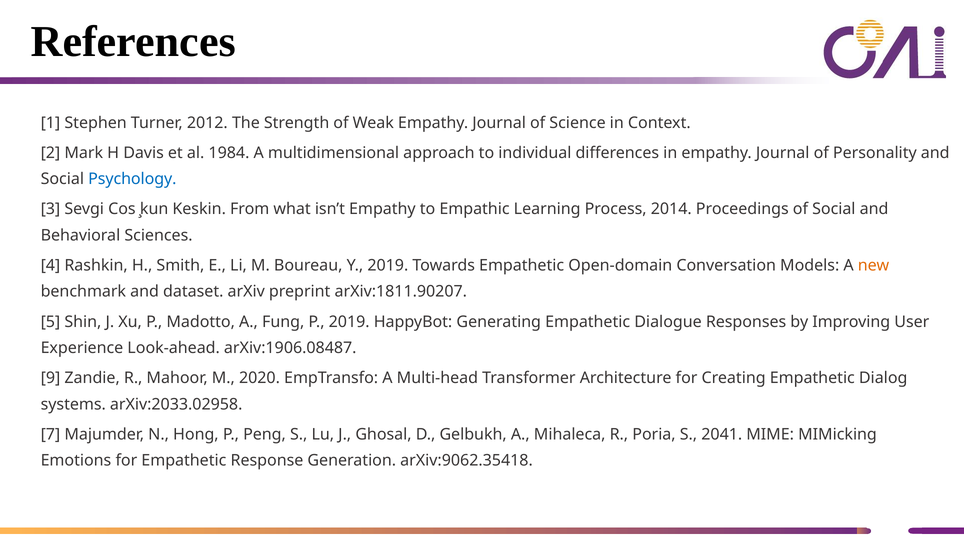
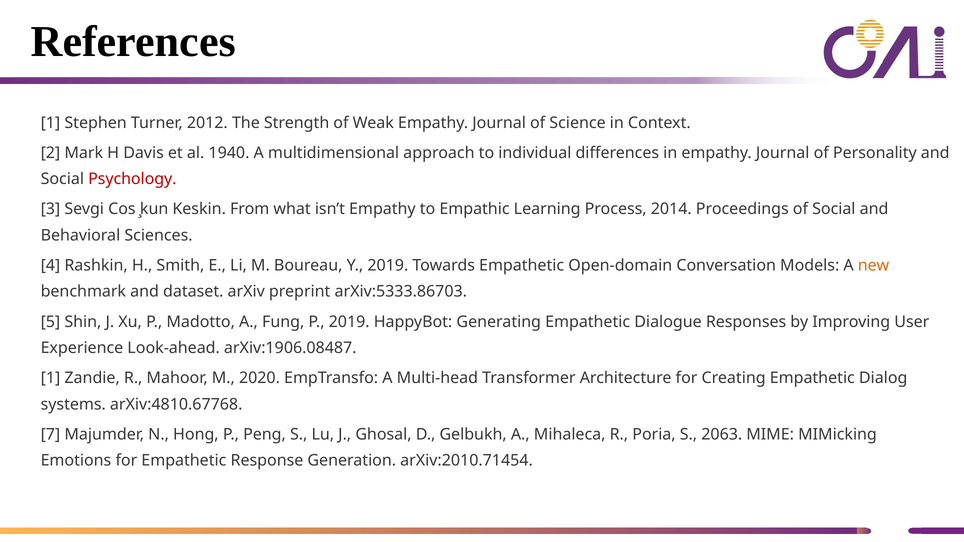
1984: 1984 -> 1940 (229, 153)
Psychology colour: blue -> red (132, 179)
arXiv:1811.90207: arXiv:1811.90207 -> arXiv:5333.86703 (401, 292)
9: 9 -> 1 (51, 378)
arXiv:2033.02958: arXiv:2033.02958 -> arXiv:4810.67768 (176, 404)
2041: 2041 -> 2063 (722, 435)
arXiv:9062.35418: arXiv:9062.35418 -> arXiv:2010.71454 (467, 461)
